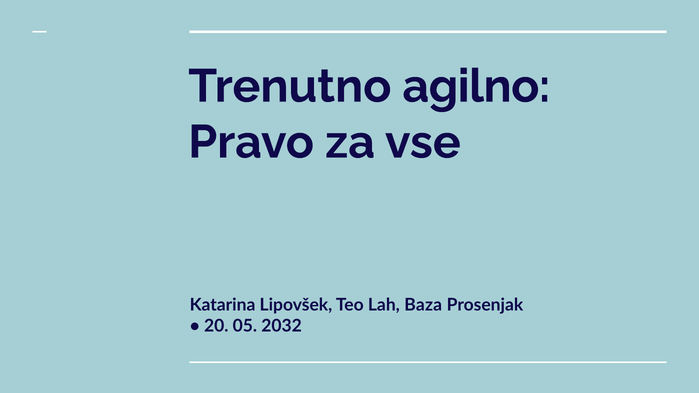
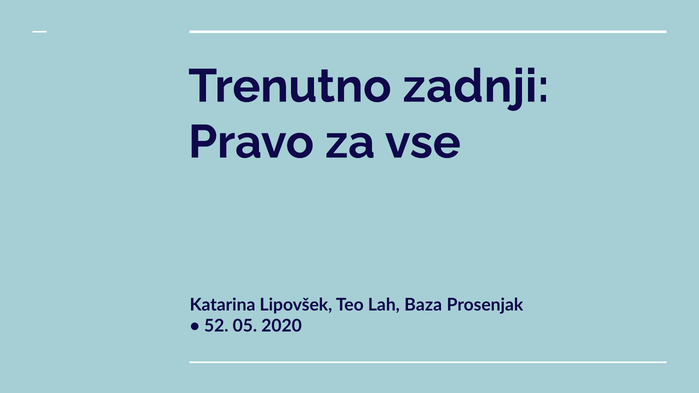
agilno: agilno -> zadnji (476, 86)
20: 20 -> 52 (216, 326)
2032: 2032 -> 2020 (282, 326)
